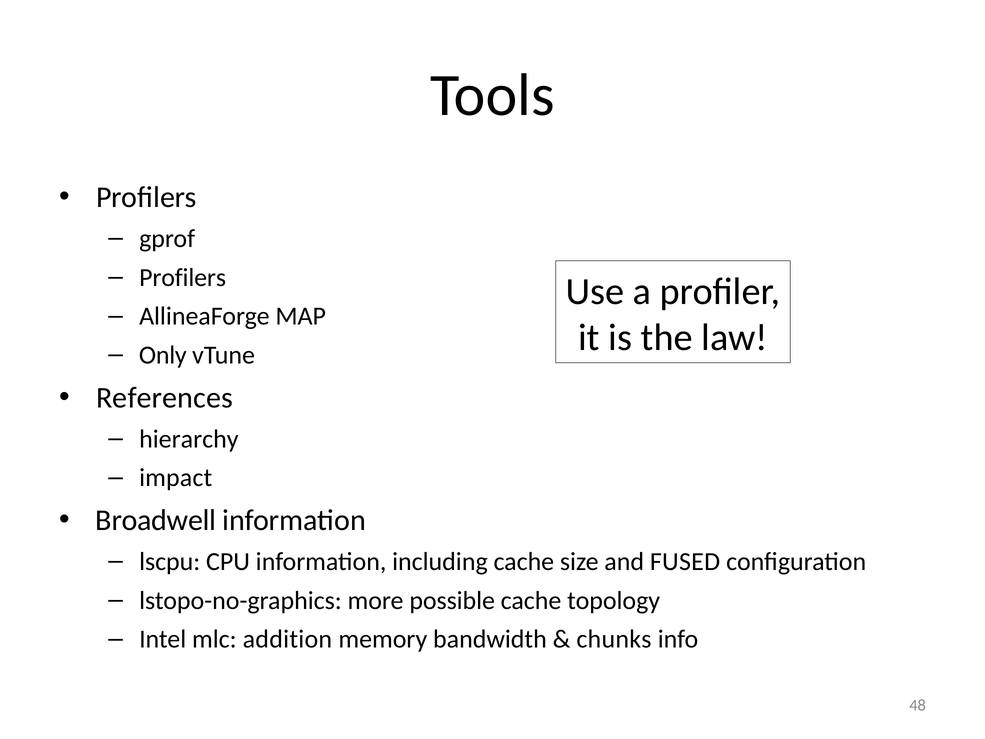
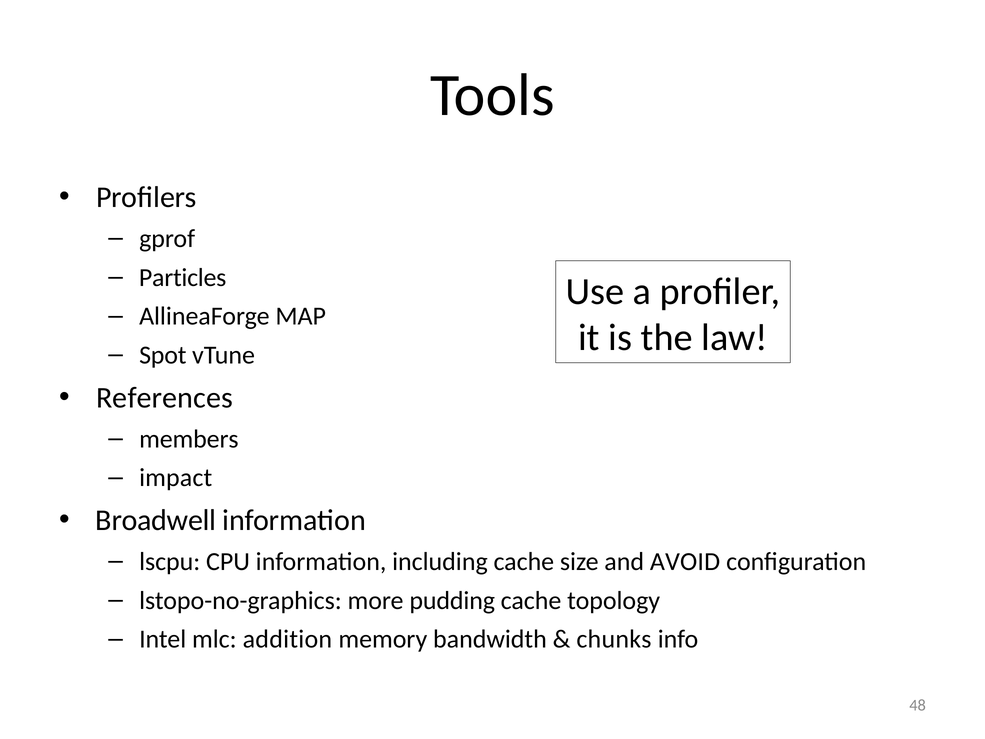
Profilers: Profilers -> Particles (183, 277)
Only: Only -> Spot (163, 355)
hierarchy: hierarchy -> members (189, 439)
FUSED: FUSED -> AVOID (685, 561)
possible: possible -> pudding (452, 600)
